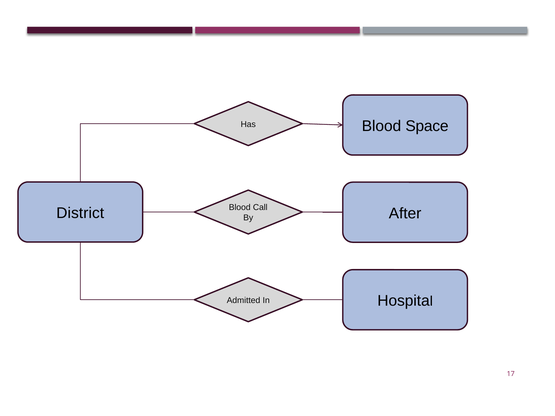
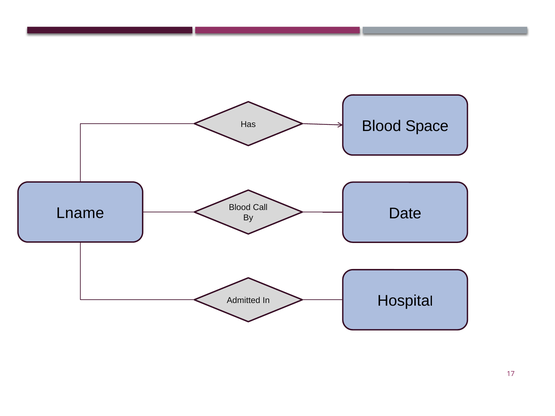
District: District -> Lname (80, 213)
After: After -> Date (405, 213)
